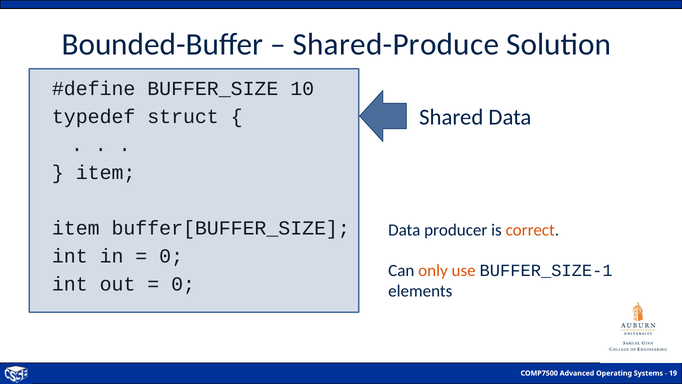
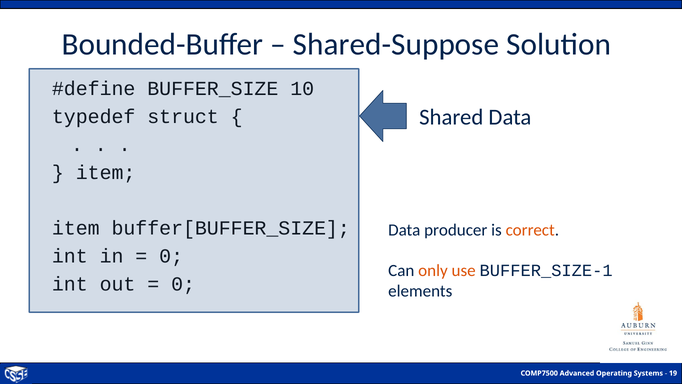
Shared-Produce: Shared-Produce -> Shared-Suppose (396, 44)
